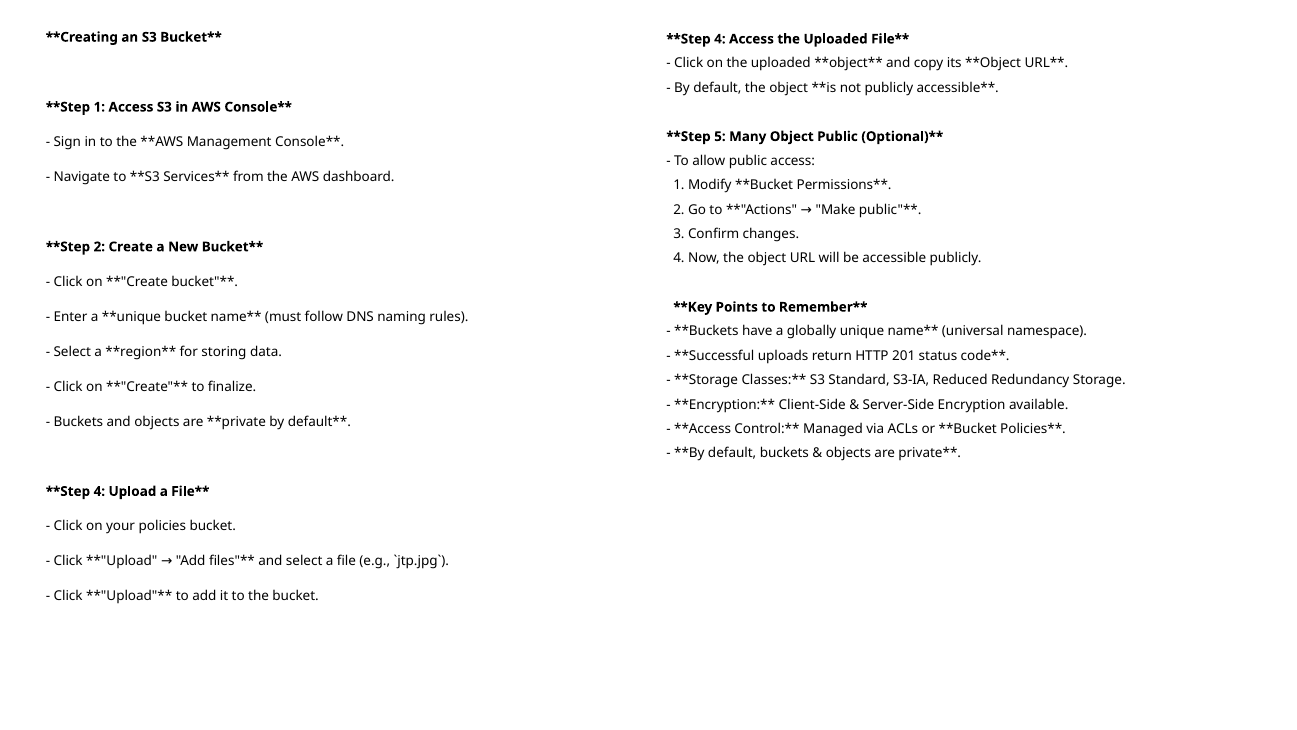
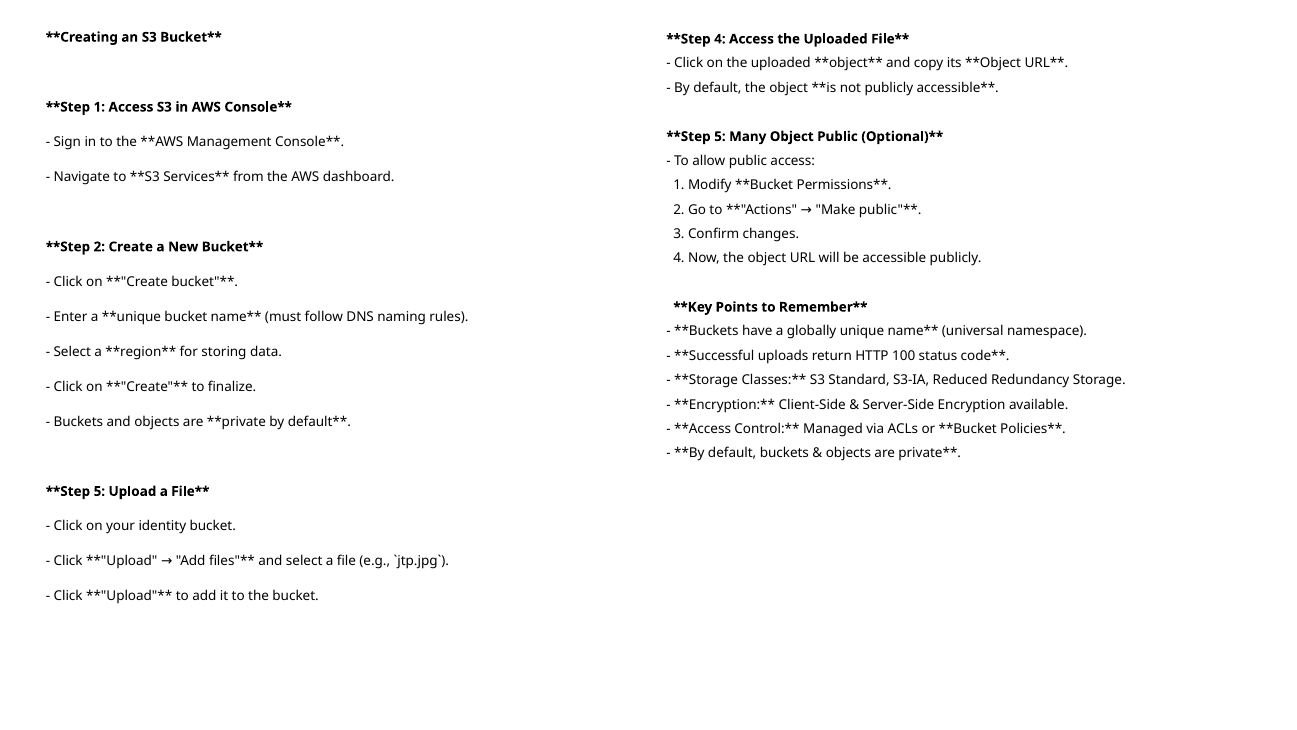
201: 201 -> 100 (904, 356)
4: 4 -> 5 (99, 491)
policies: policies -> identity (162, 526)
